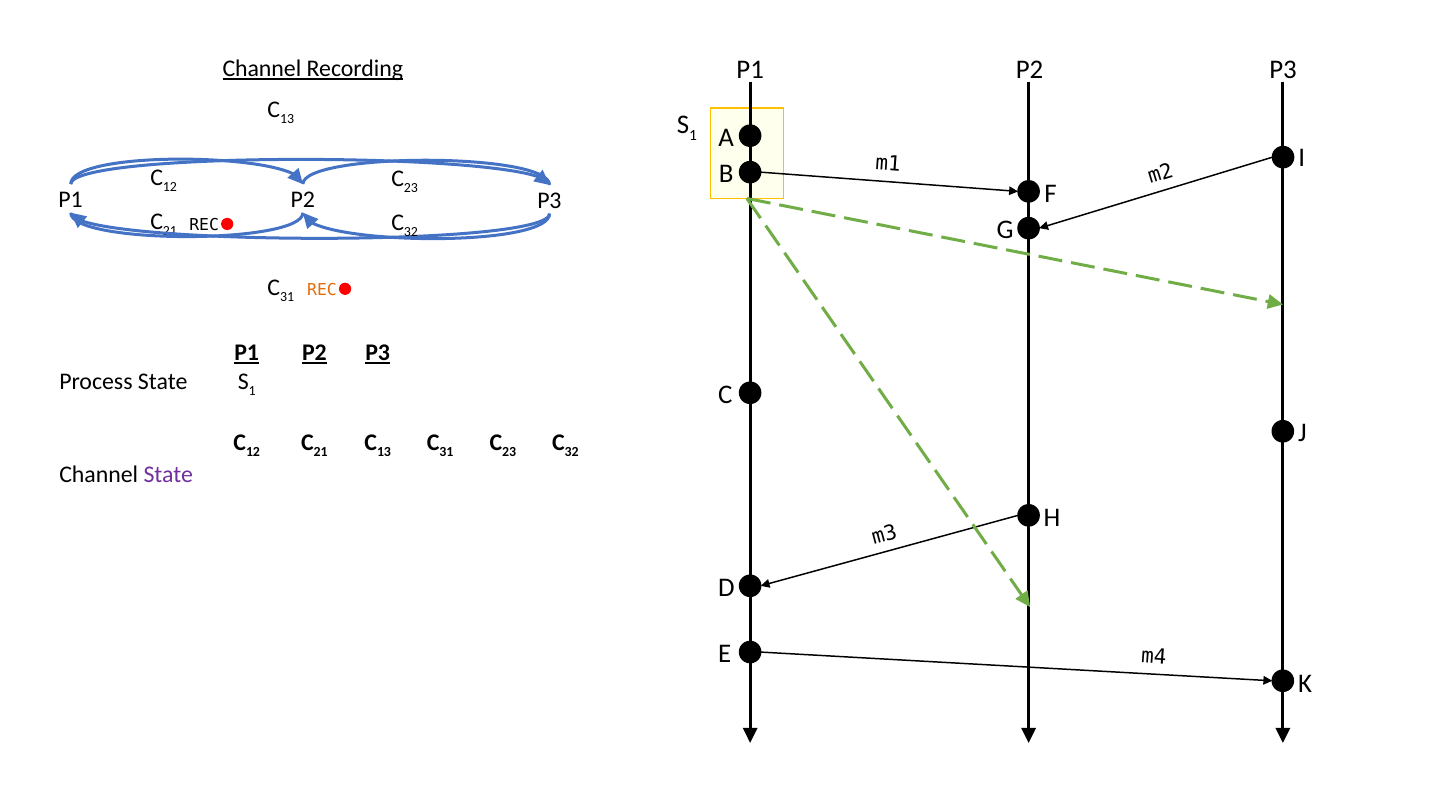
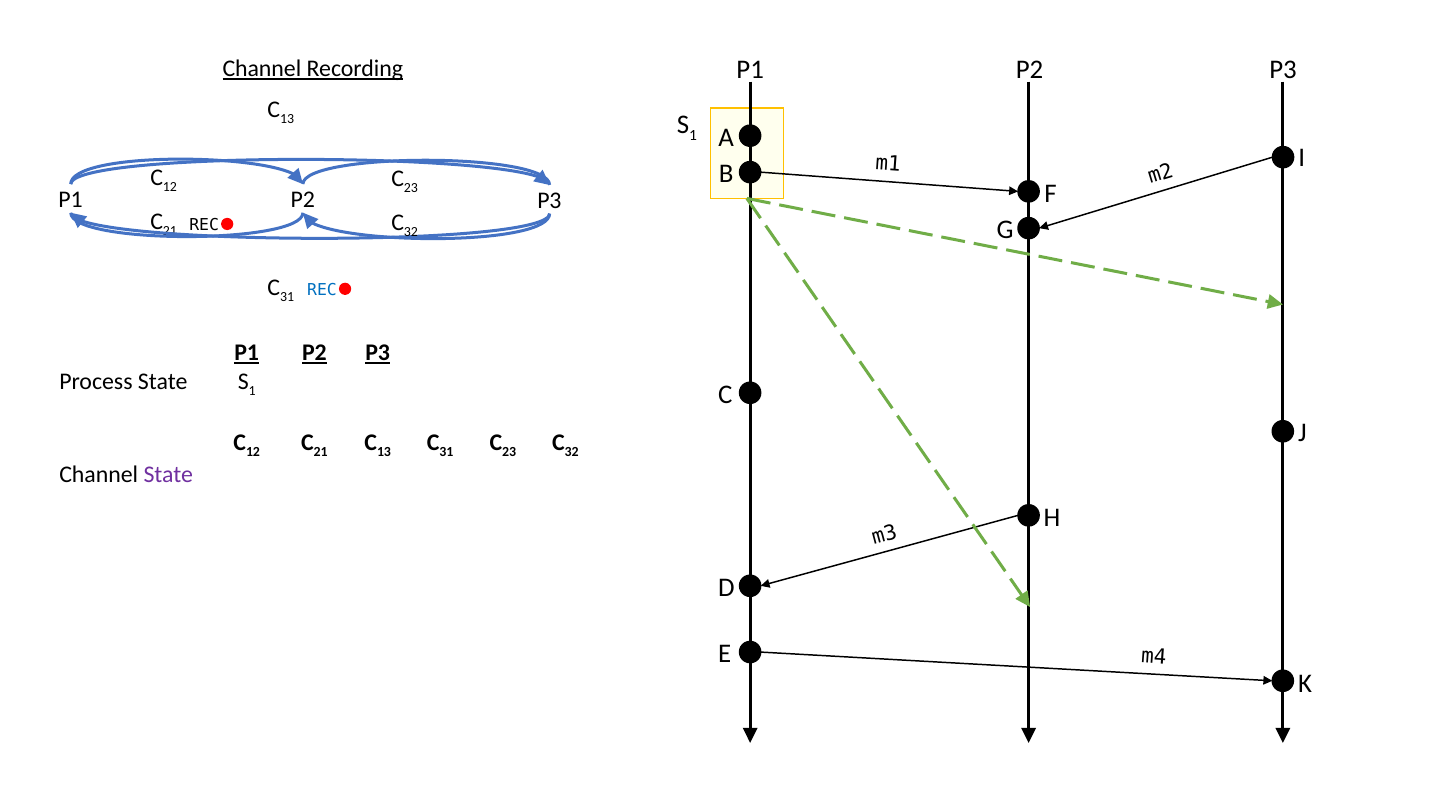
REC colour: orange -> blue (322, 290)
